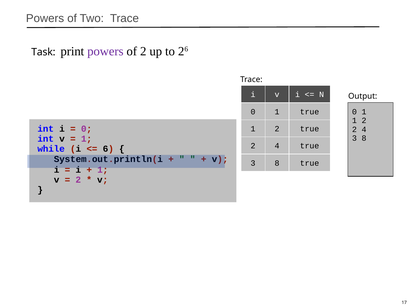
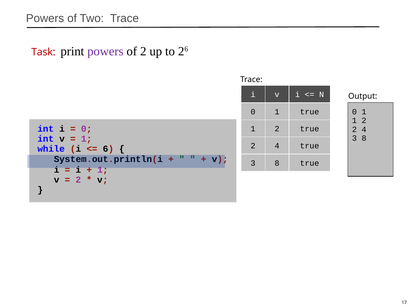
Task colour: black -> red (43, 52)
